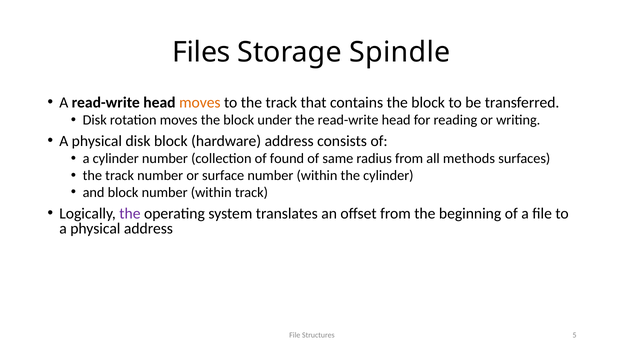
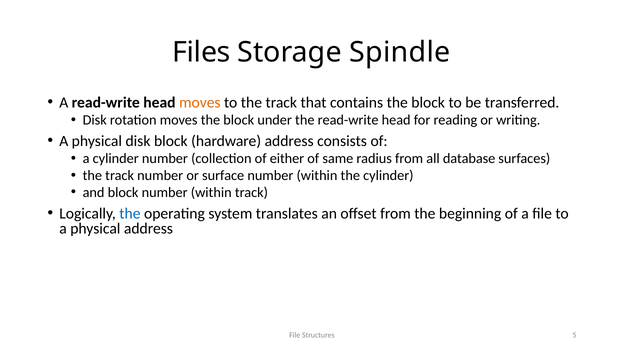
found: found -> either (287, 159)
methods: methods -> database (469, 159)
the colour: purple -> blue (130, 213)
